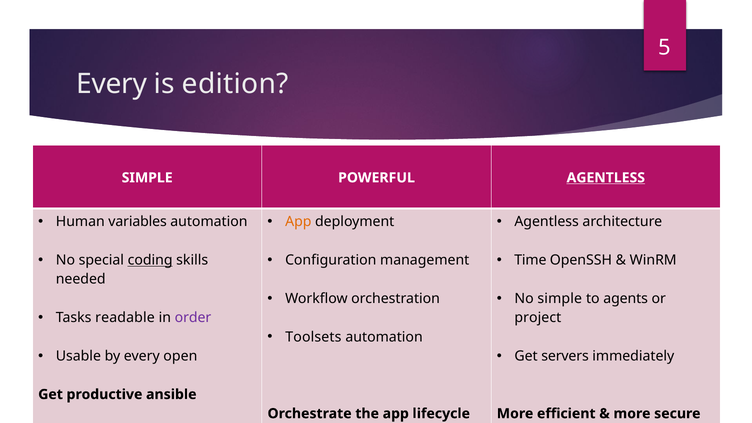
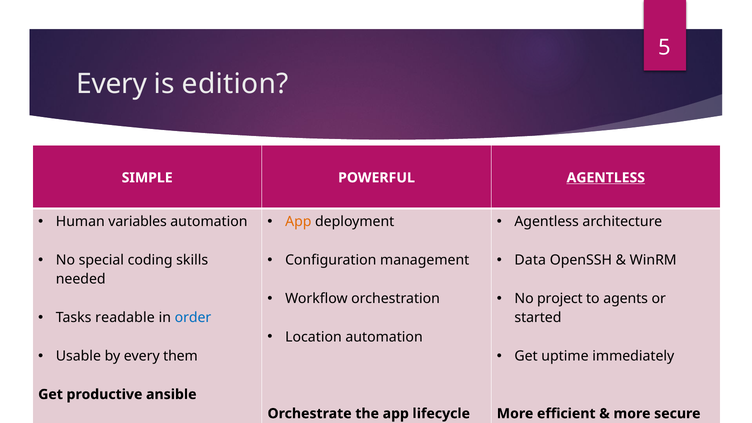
coding underline: present -> none (150, 260)
Time: Time -> Data (530, 260)
No simple: simple -> project (560, 298)
order colour: purple -> blue (193, 318)
project: project -> started (538, 318)
Toolsets: Toolsets -> Location (313, 337)
open: open -> them (180, 356)
servers: servers -> uptime (565, 356)
